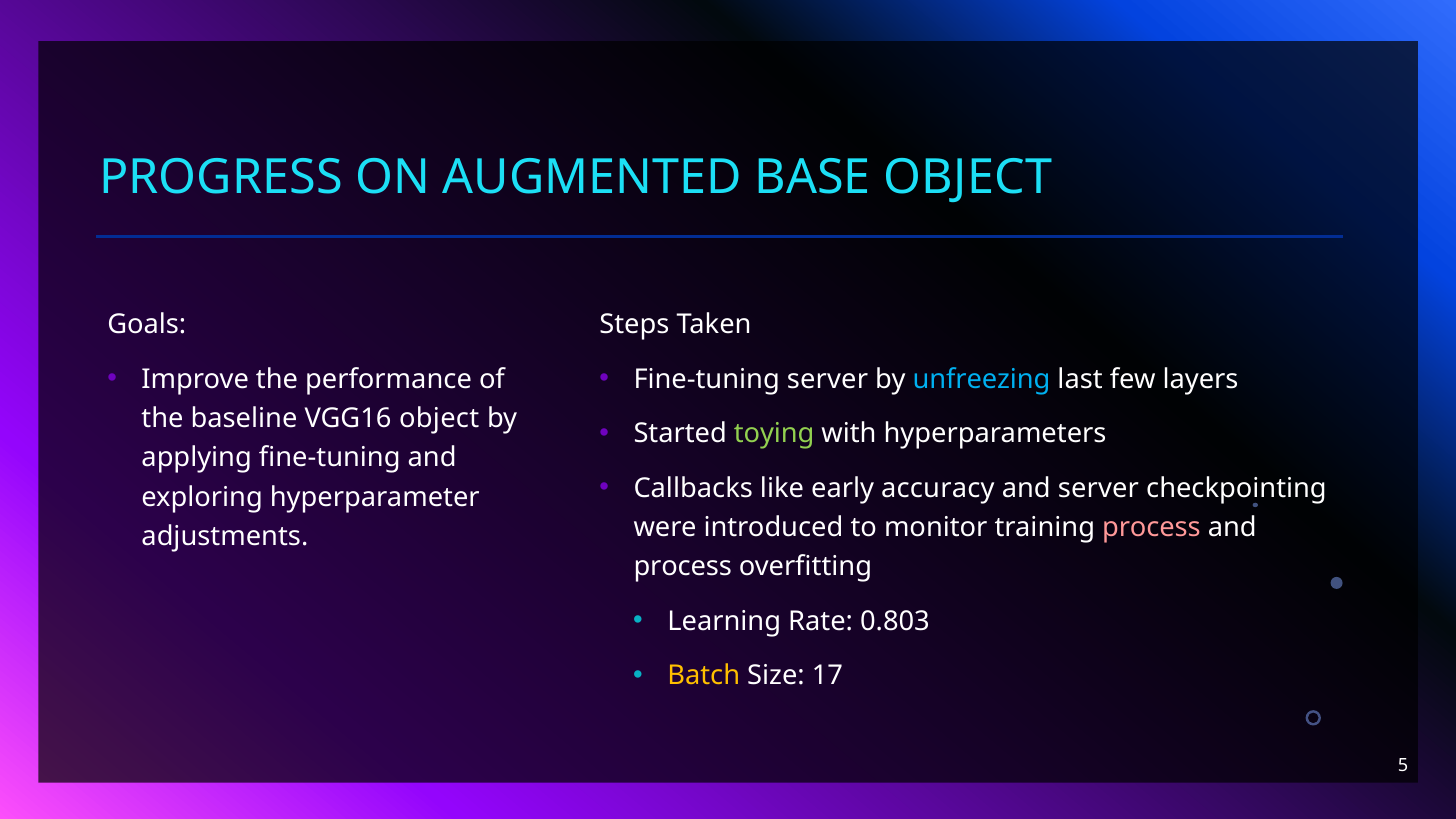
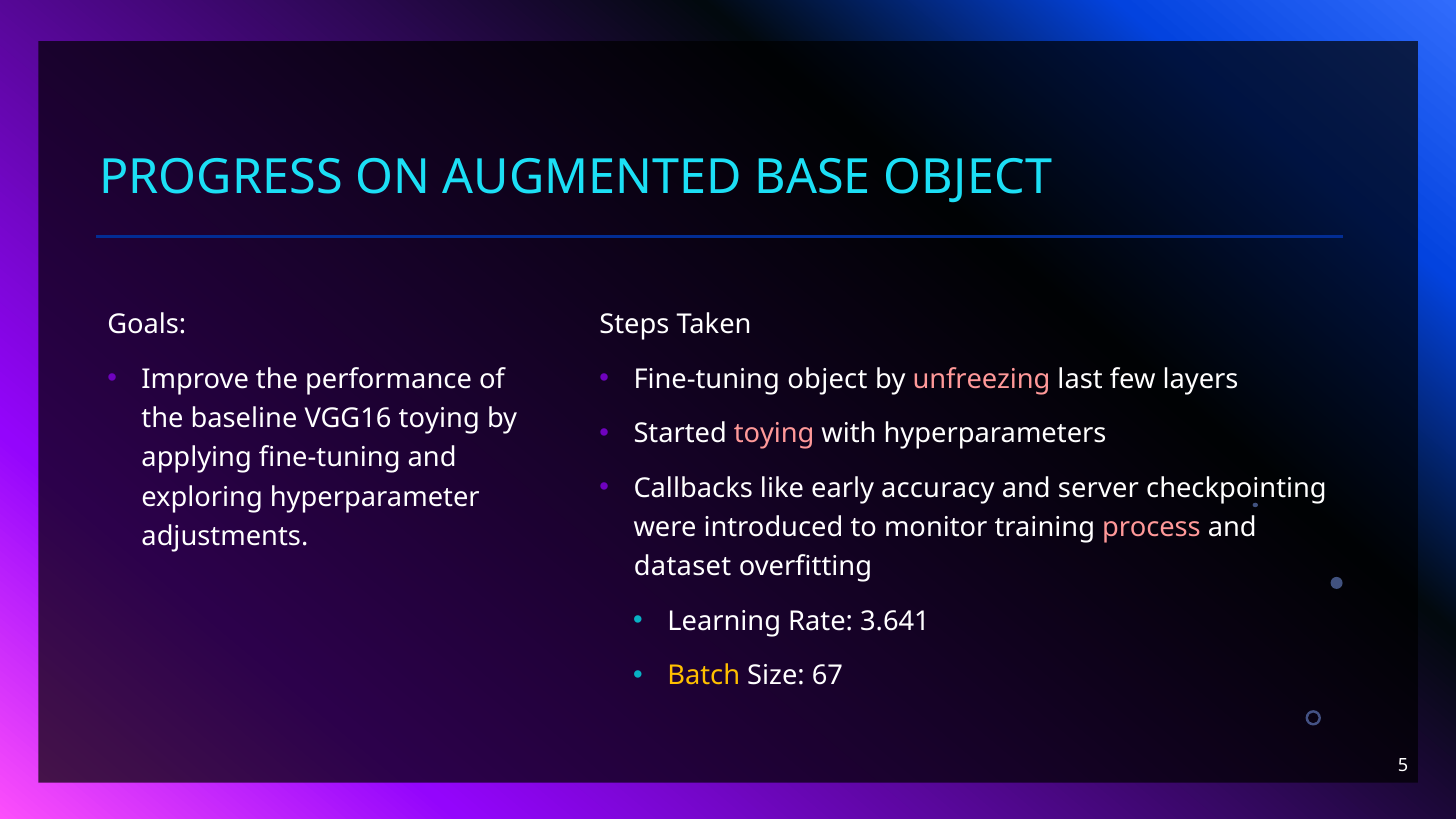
Fine-tuning server: server -> object (827, 379)
unfreezing colour: light blue -> pink (981, 379)
VGG16 object: object -> toying (439, 419)
toying colour: light green -> pink (774, 434)
process: process -> dataset (683, 567)
0.803: 0.803 -> 3.641 (895, 621)
17: 17 -> 67 (827, 676)
